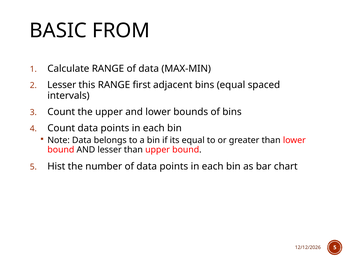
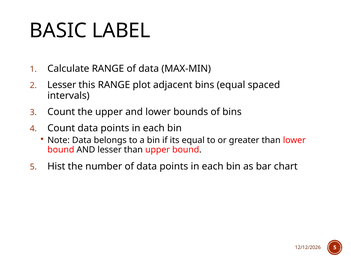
FROM: FROM -> LABEL (121, 31)
first: first -> plot (142, 85)
